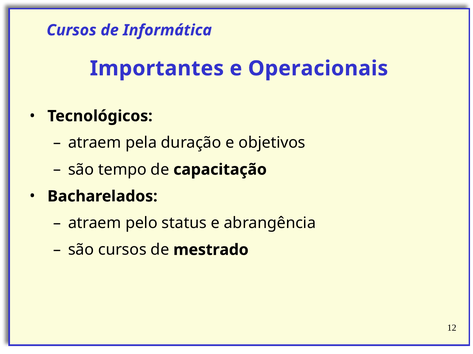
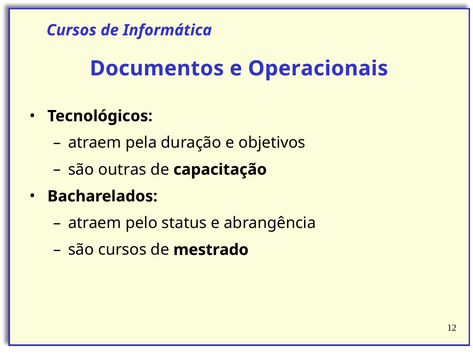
Importantes: Importantes -> Documentos (157, 69)
tempo: tempo -> outras (122, 170)
